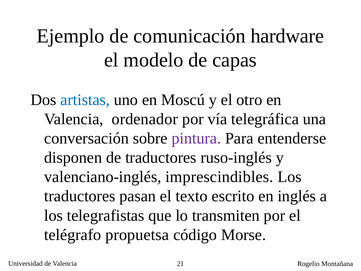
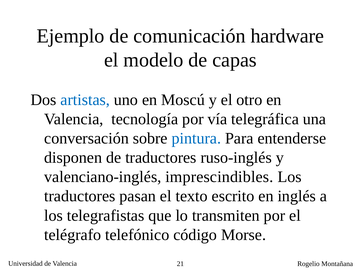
ordenador: ordenador -> tecnología (145, 119)
pintura colour: purple -> blue (196, 138)
propuetsa: propuetsa -> telefónico (137, 235)
